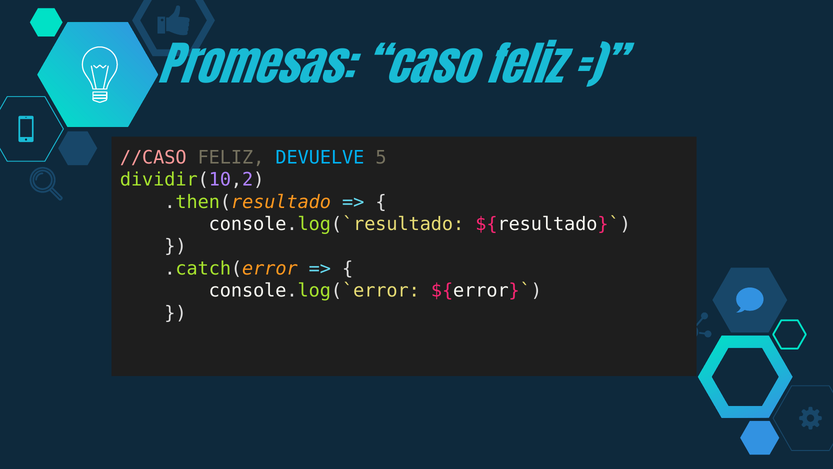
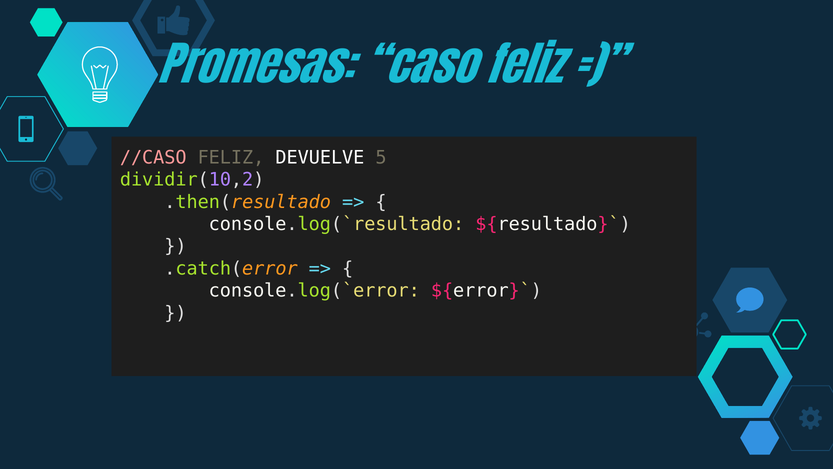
DEVUELVE colour: light blue -> white (320, 157)
